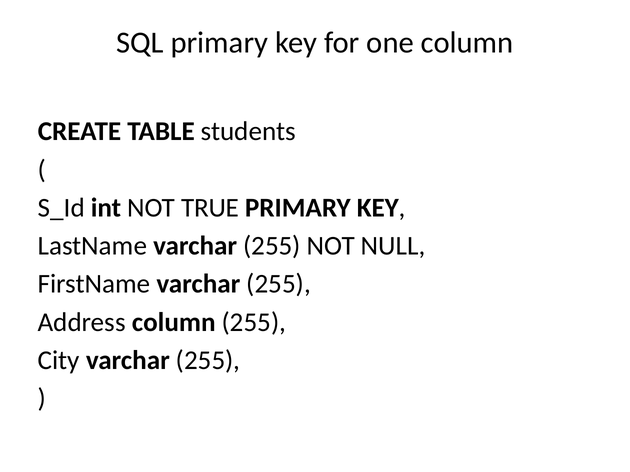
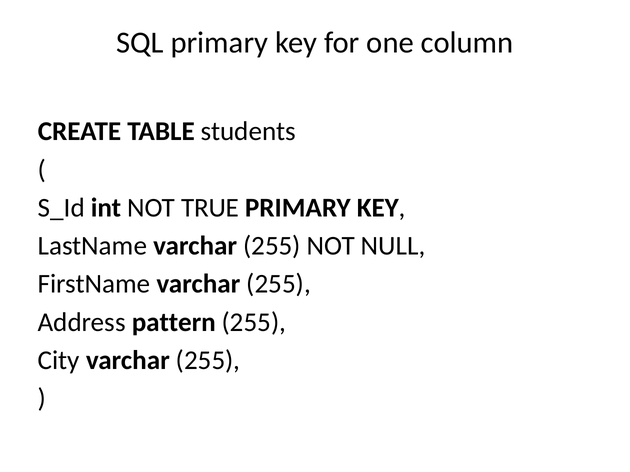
Address column: column -> pattern (174, 322)
